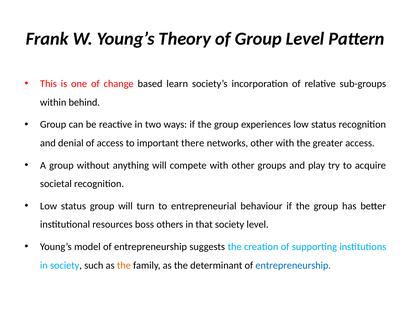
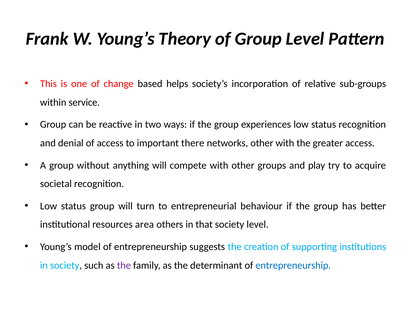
learn: learn -> helps (177, 84)
behind: behind -> service (84, 102)
boss: boss -> area (144, 224)
the colour: orange -> purple (124, 265)
